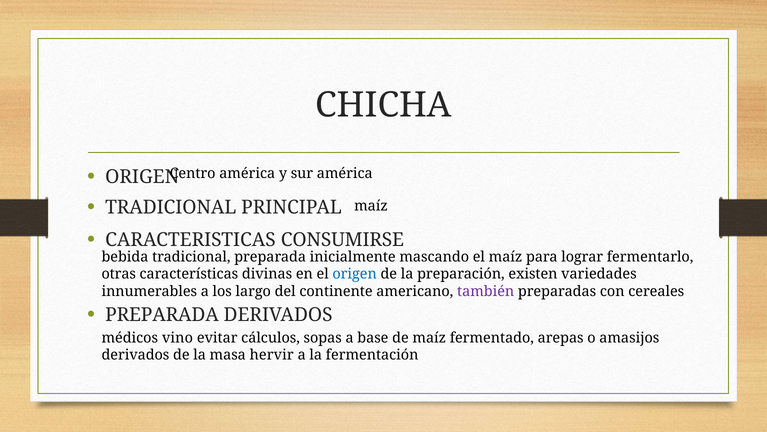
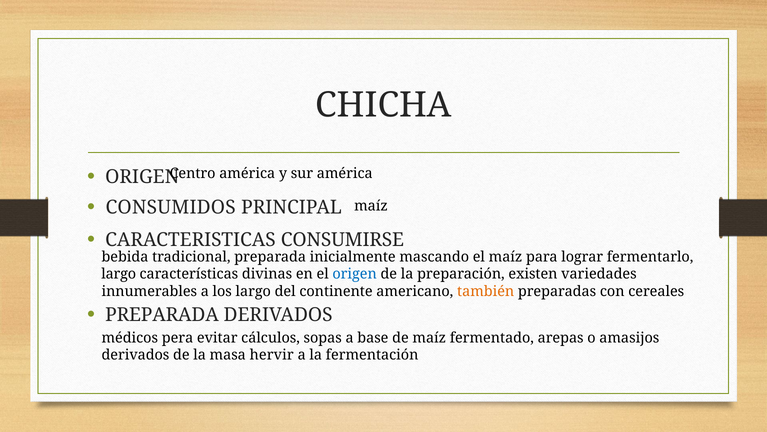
TRADICIONAL: TRADICIONAL -> CONSUMIDOS (171, 207)
otras: otras -> largo (119, 274)
también colour: purple -> orange (486, 291)
vino: vino -> pera (178, 337)
